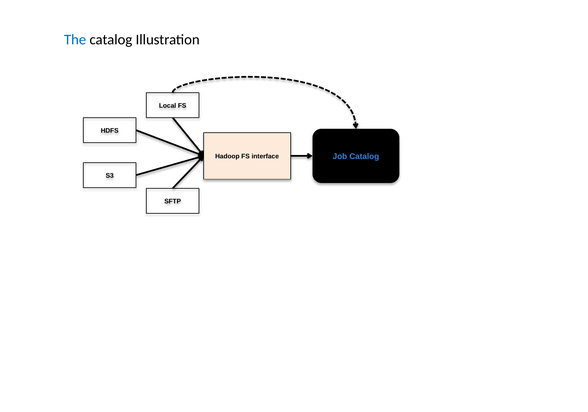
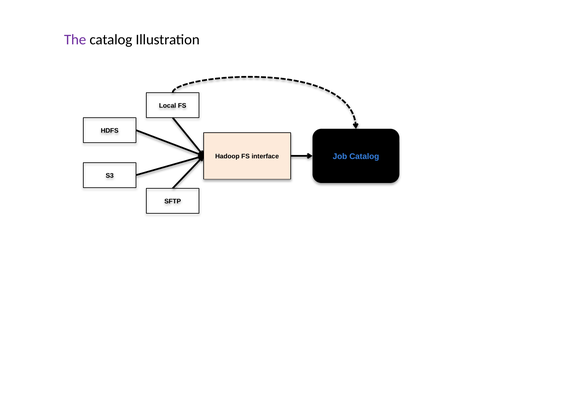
The colour: blue -> purple (75, 40)
